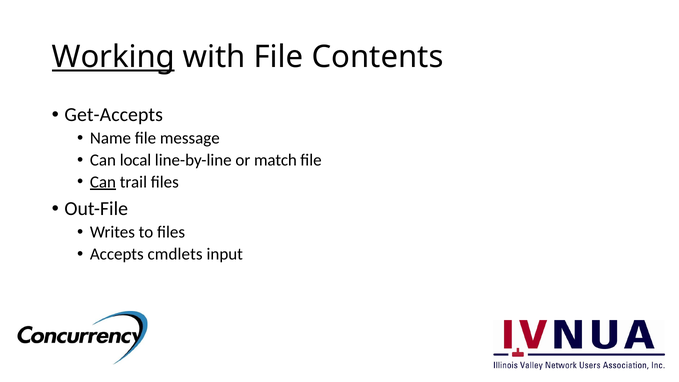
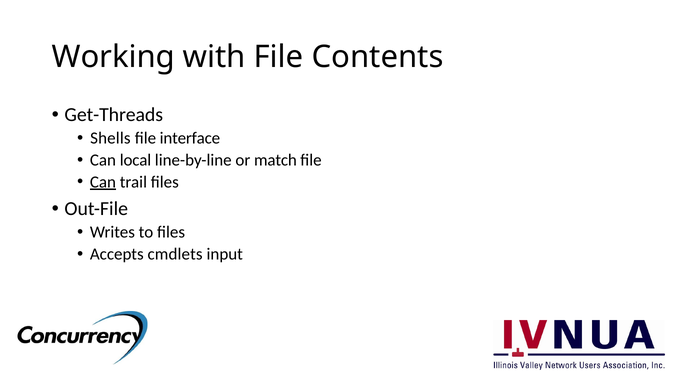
Working underline: present -> none (113, 57)
Get-Accepts: Get-Accepts -> Get-Threads (114, 115)
Name: Name -> Shells (110, 138)
message: message -> interface (190, 138)
